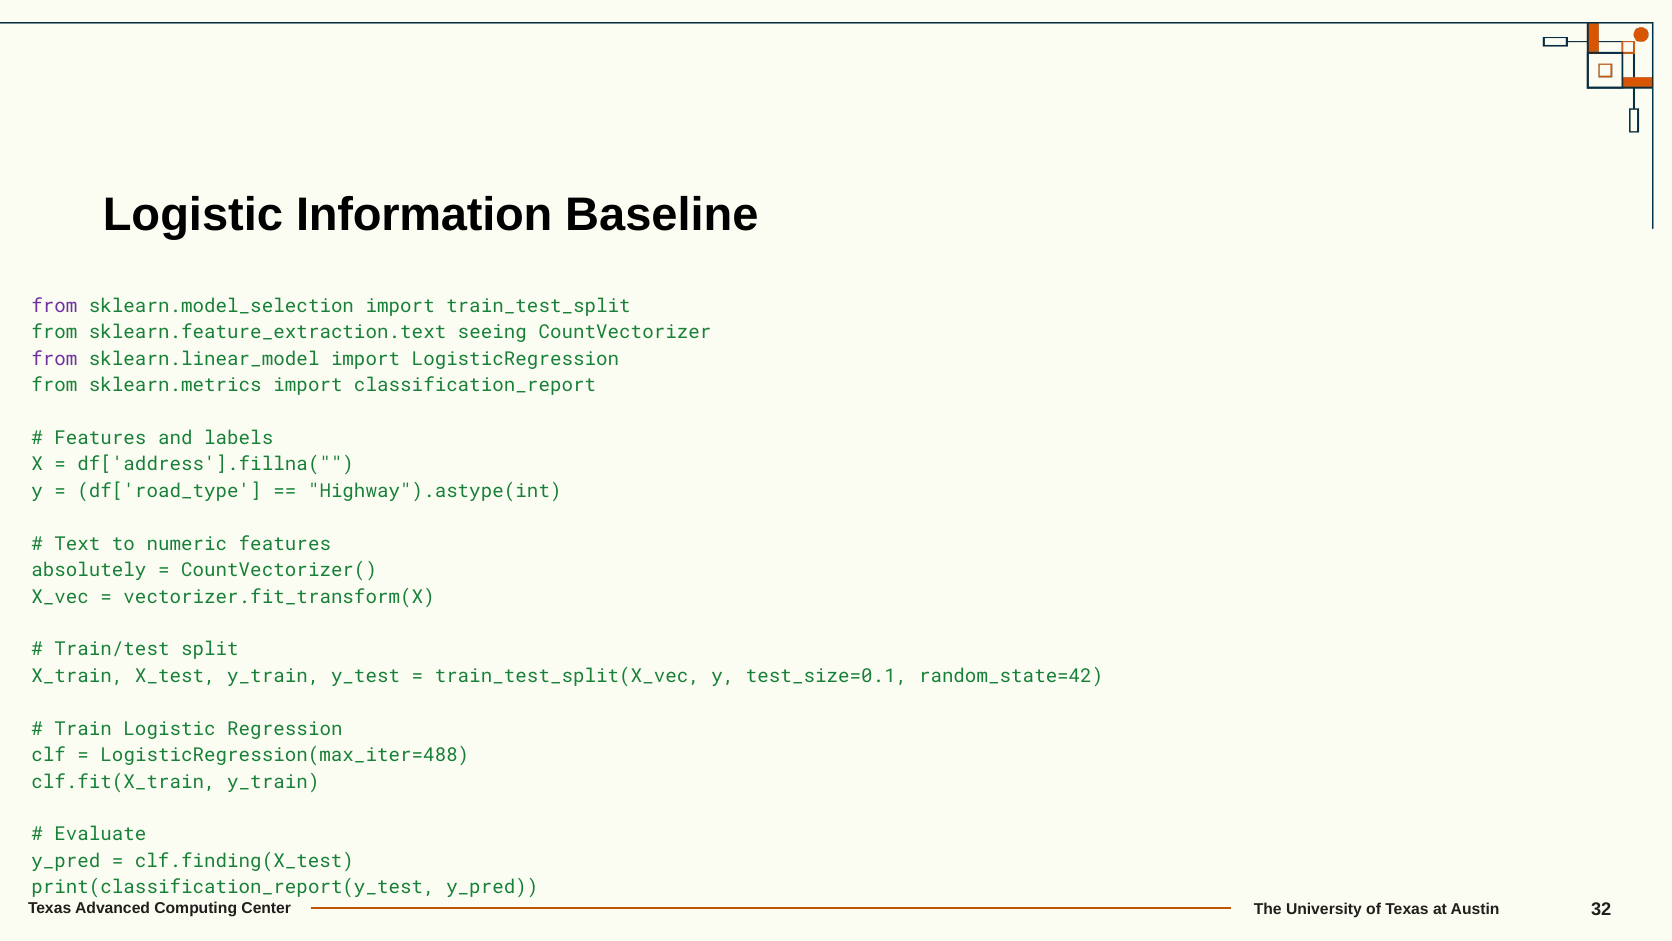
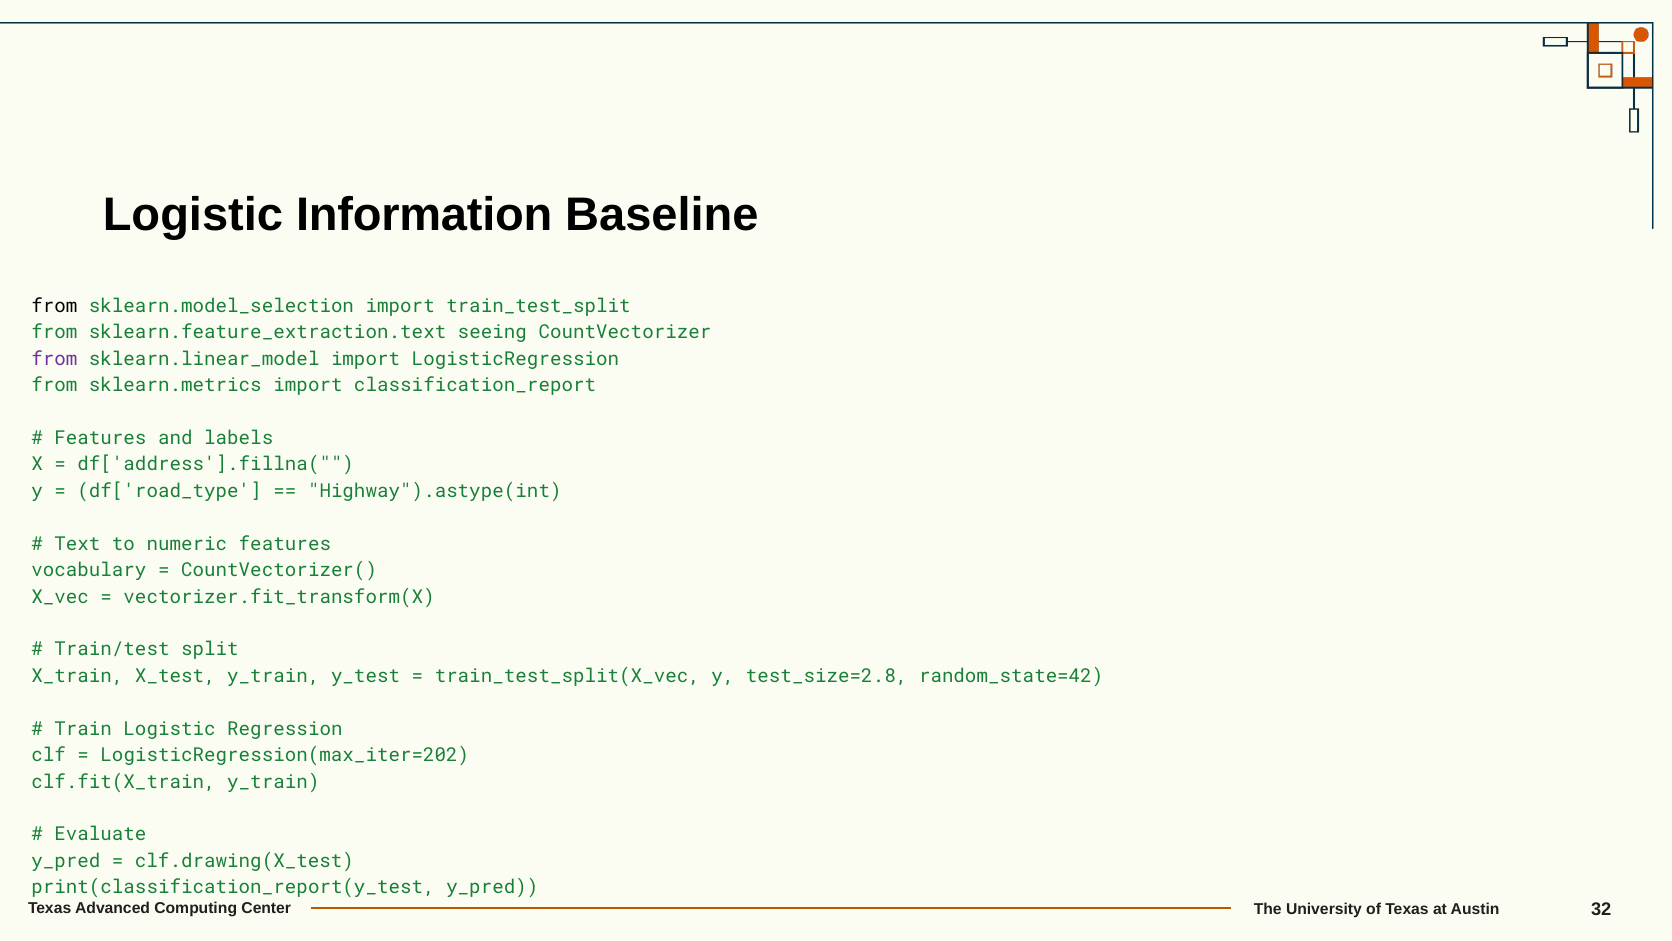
from colour: purple -> black (54, 306)
absolutely: absolutely -> vocabulary (89, 570)
test_size=0.1: test_size=0.1 -> test_size=2.8 (827, 676)
LogisticRegression(max_iter=488: LogisticRegression(max_iter=488 -> LogisticRegression(max_iter=202 (285, 755)
clf.finding(X_test: clf.finding(X_test -> clf.drawing(X_test (244, 861)
